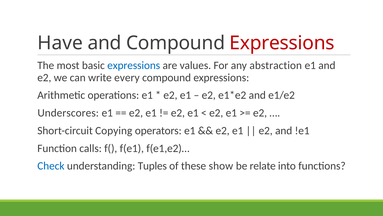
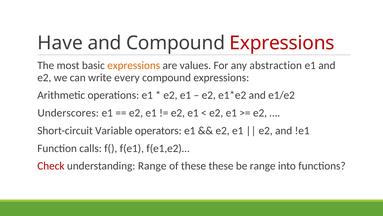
expressions colour: blue -> orange (134, 65)
Copying: Copying -> Variable (114, 130)
Check colour: blue -> red (51, 166)
understanding Tuples: Tuples -> Range (152, 166)
these show: show -> these (221, 166)
be relate: relate -> range (263, 166)
